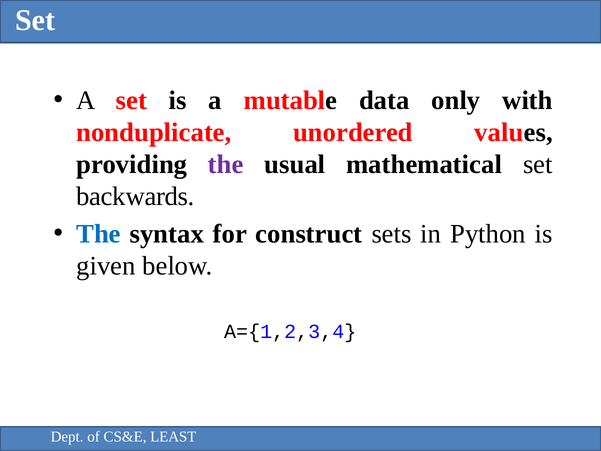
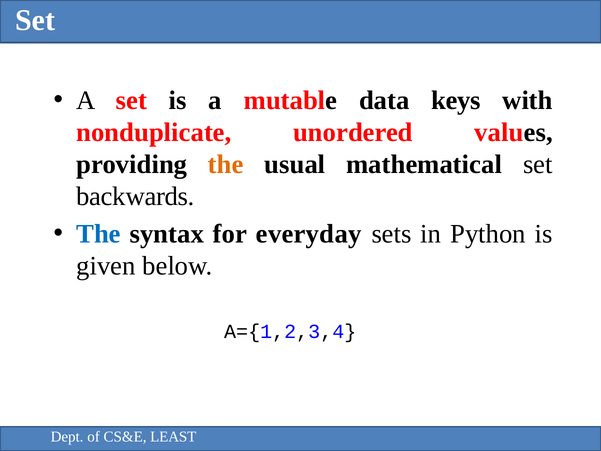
only: only -> keys (456, 100)
the colour: purple -> orange (226, 164)
construct: construct -> everyday (309, 234)
